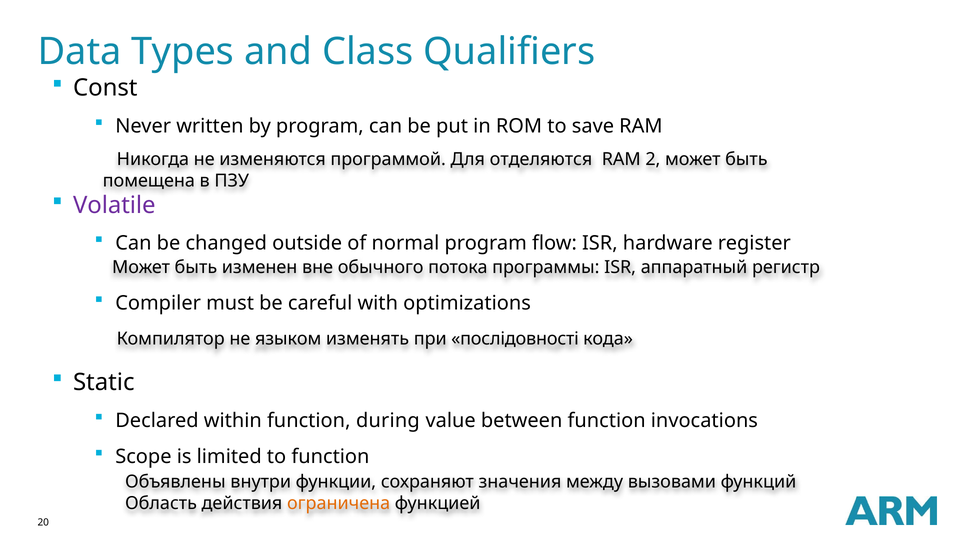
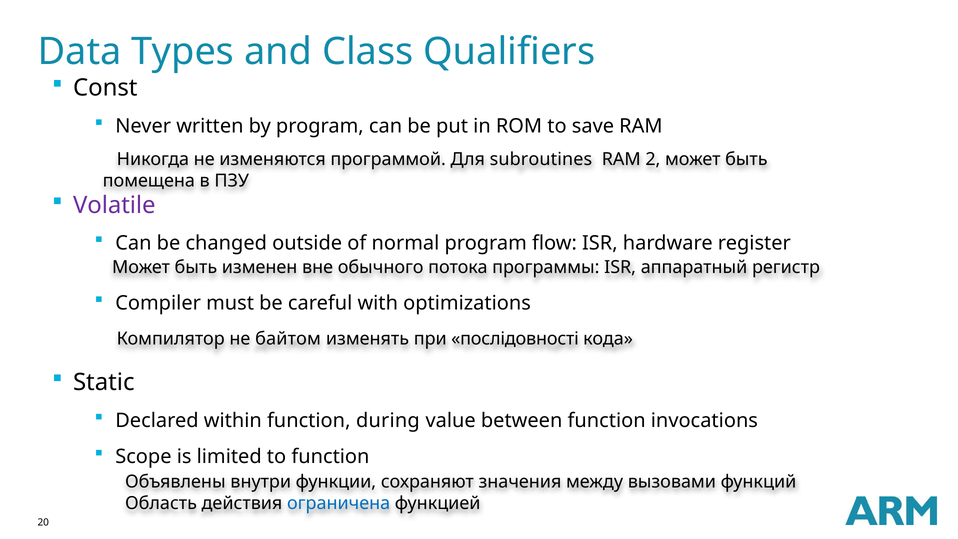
отделяются: отделяются -> subroutines (541, 159)
языком: языком -> байтом (288, 339)
ограничена colour: orange -> blue (339, 503)
